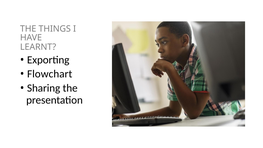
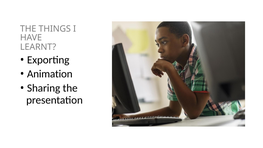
Flowchart: Flowchart -> Animation (50, 74)
